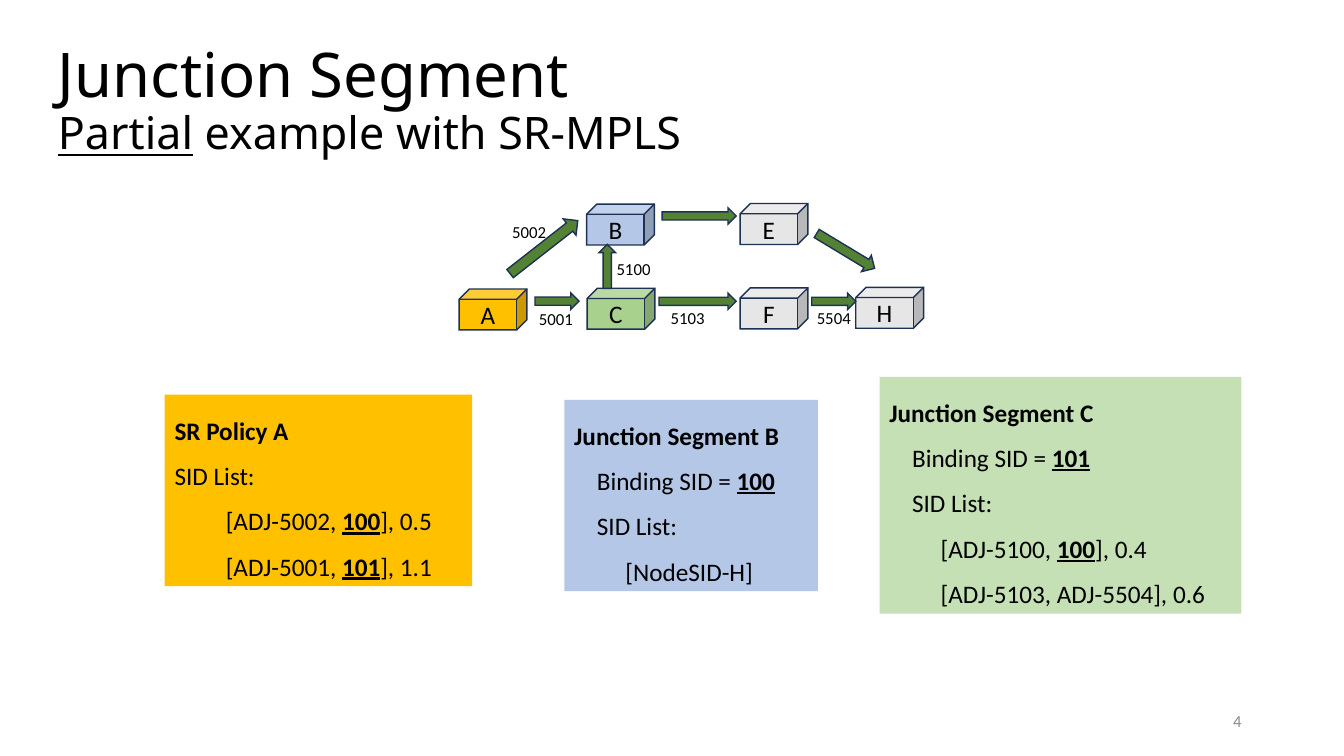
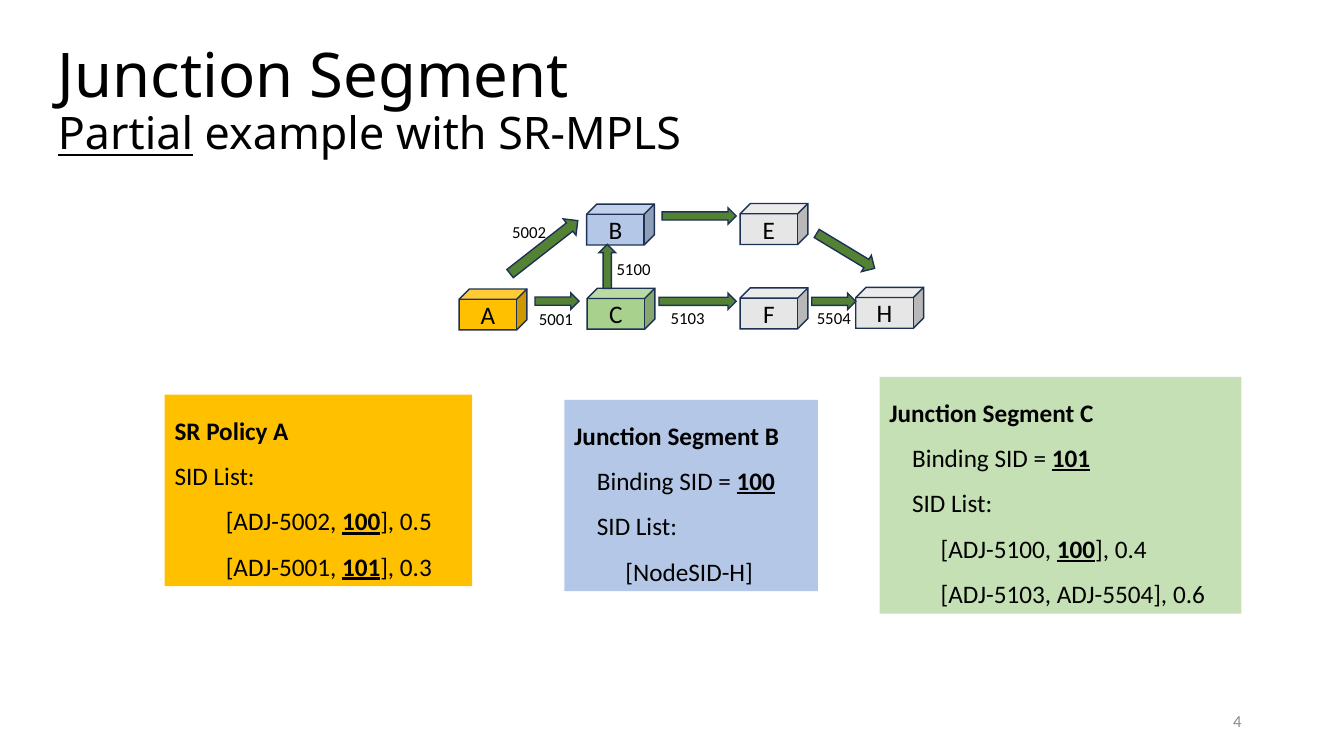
1.1: 1.1 -> 0.3 (416, 568)
